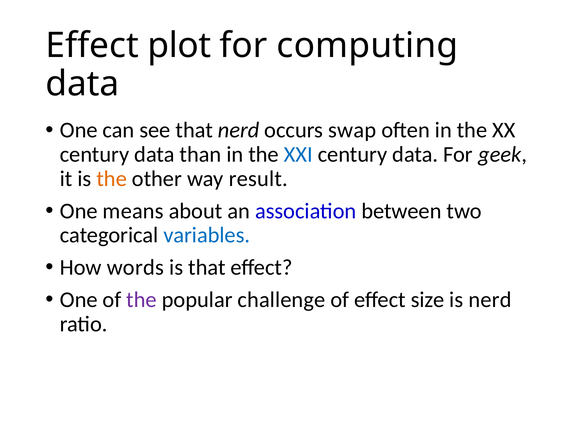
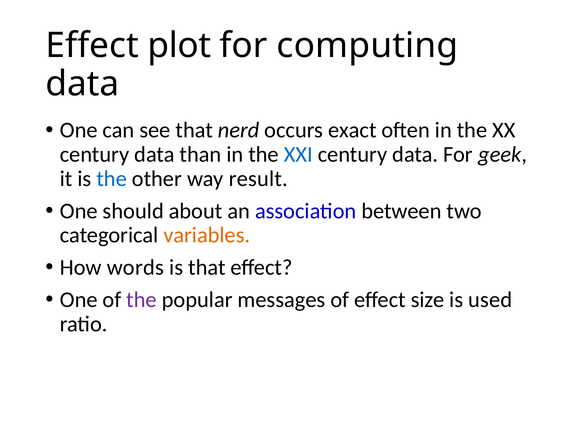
swap: swap -> exact (352, 130)
the colour: orange -> blue (112, 179)
means: means -> should (133, 211)
variables colour: blue -> orange (207, 235)
challenge: challenge -> messages (281, 300)
is nerd: nerd -> used (490, 300)
